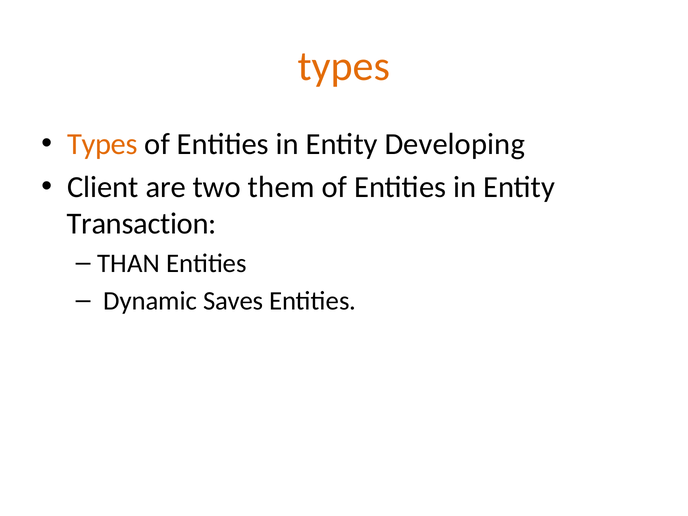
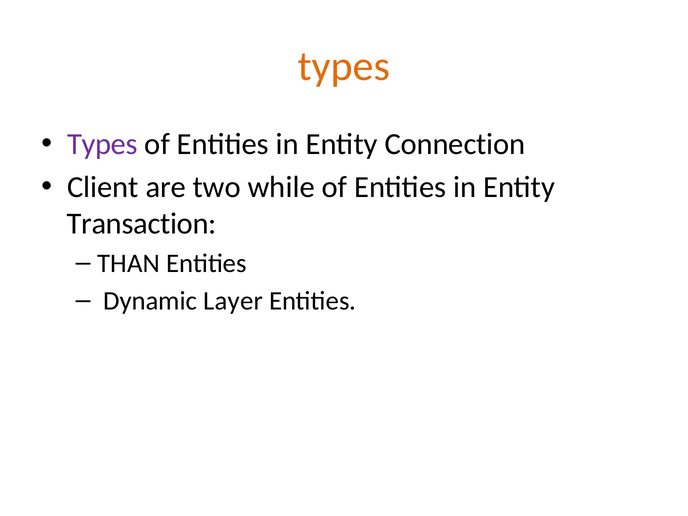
Types colour: orange -> purple (102, 144)
Developing: Developing -> Connection (455, 144)
them: them -> while (281, 187)
Saves: Saves -> Layer (233, 301)
